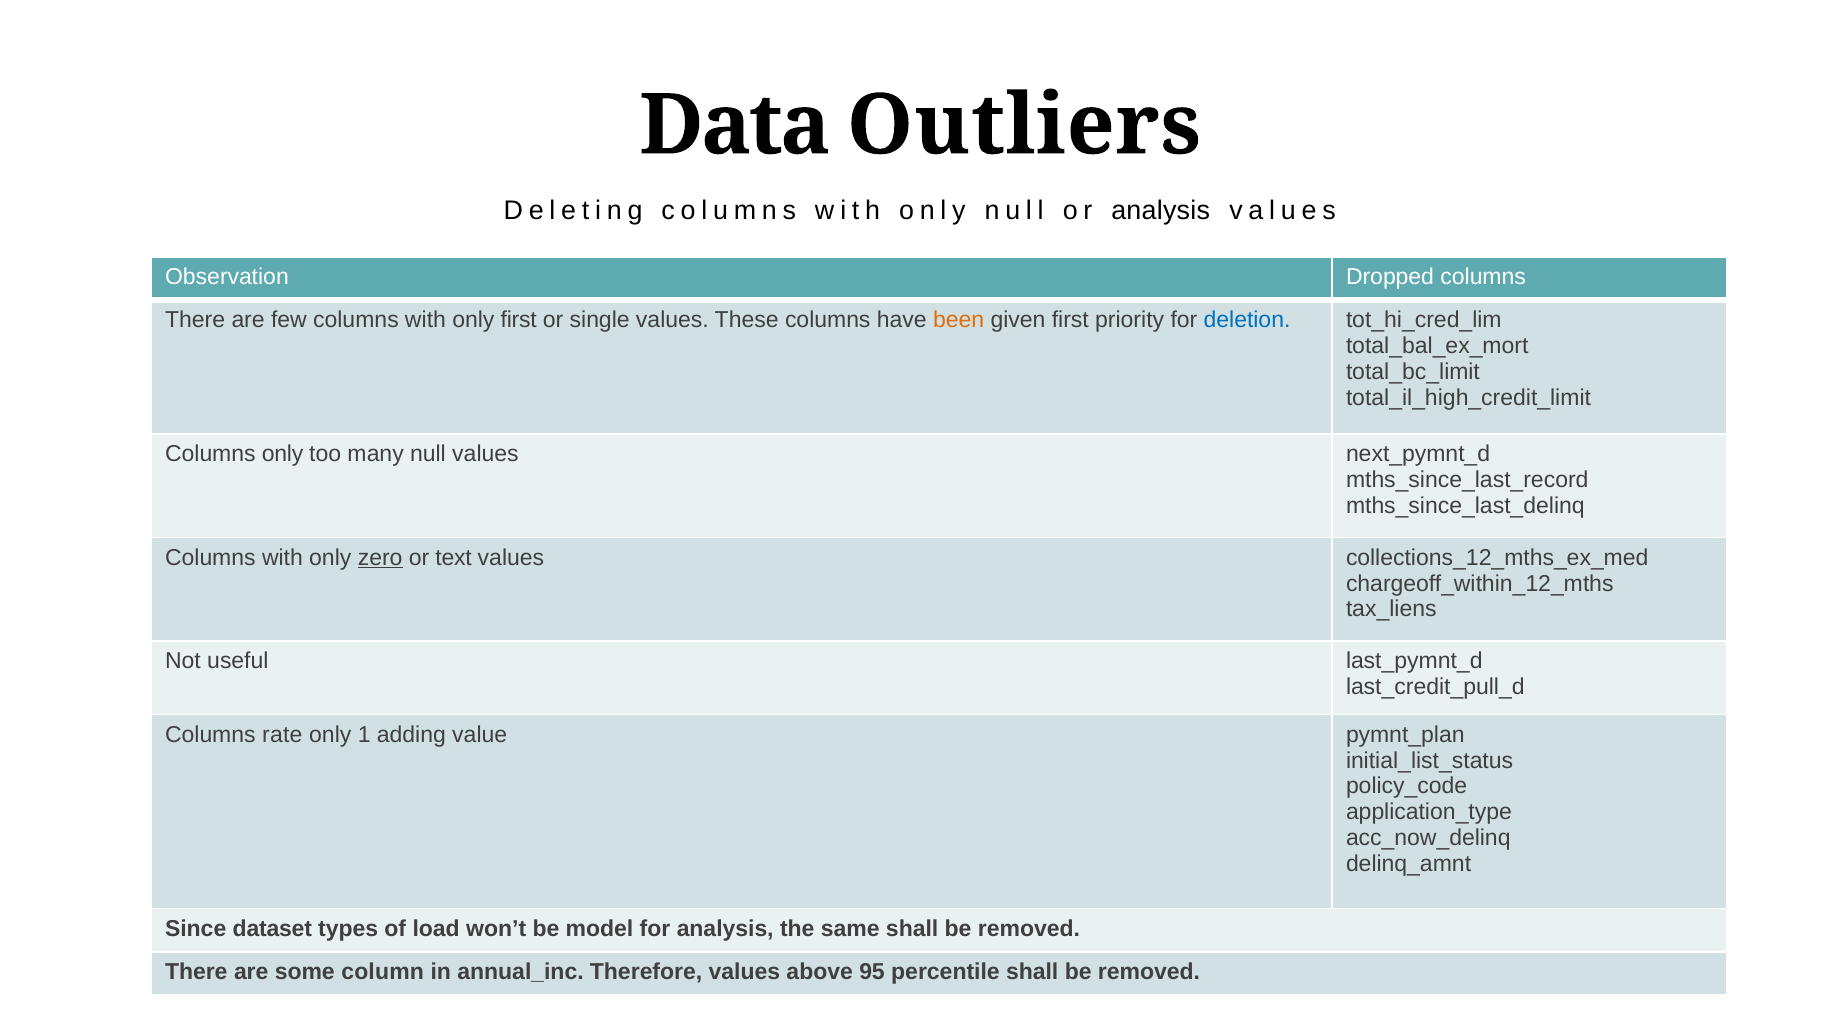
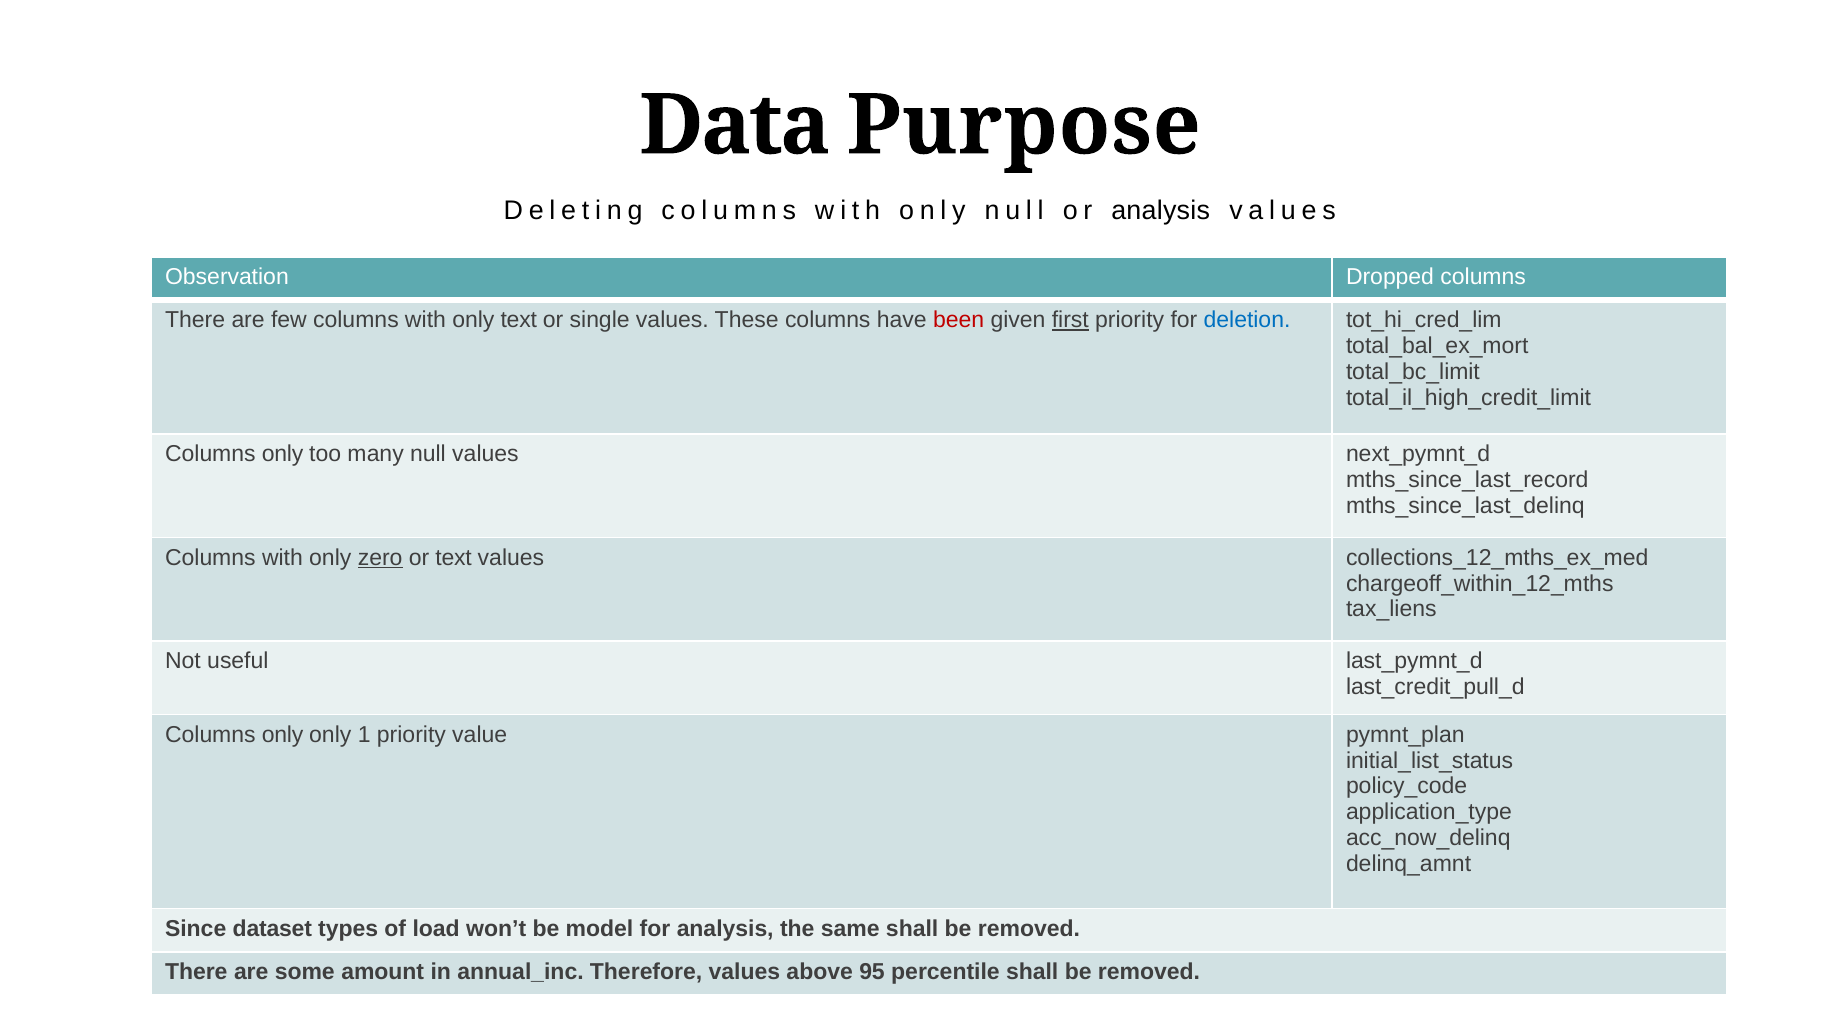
Outliers: Outliers -> Purpose (1024, 126)
only first: first -> text (519, 320)
been colour: orange -> red (959, 320)
first underline: none -> present (1070, 320)
rate: rate -> only (283, 734)
1 adding: adding -> priority (411, 734)
column: column -> amount (383, 972)
